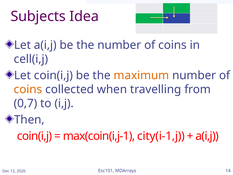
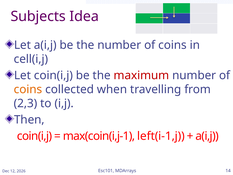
maximum colour: orange -> red (141, 75)
0,7: 0,7 -> 2,3 (26, 103)
city(i-1,j: city(i-1,j -> left(i-1,j (161, 136)
